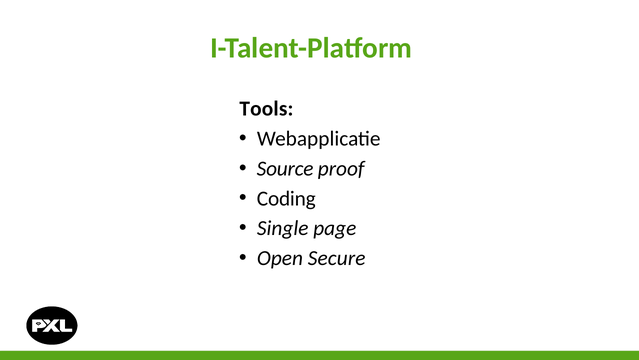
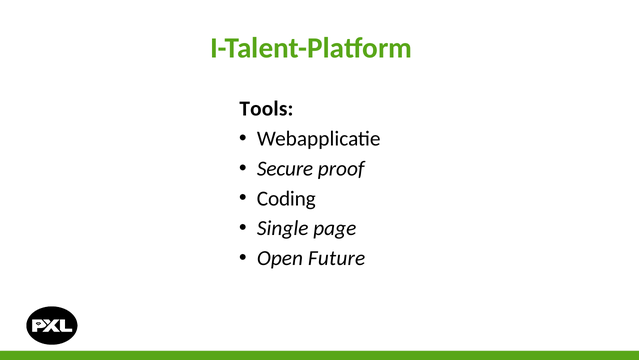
Source: Source -> Secure (285, 168)
Secure: Secure -> Future (337, 258)
